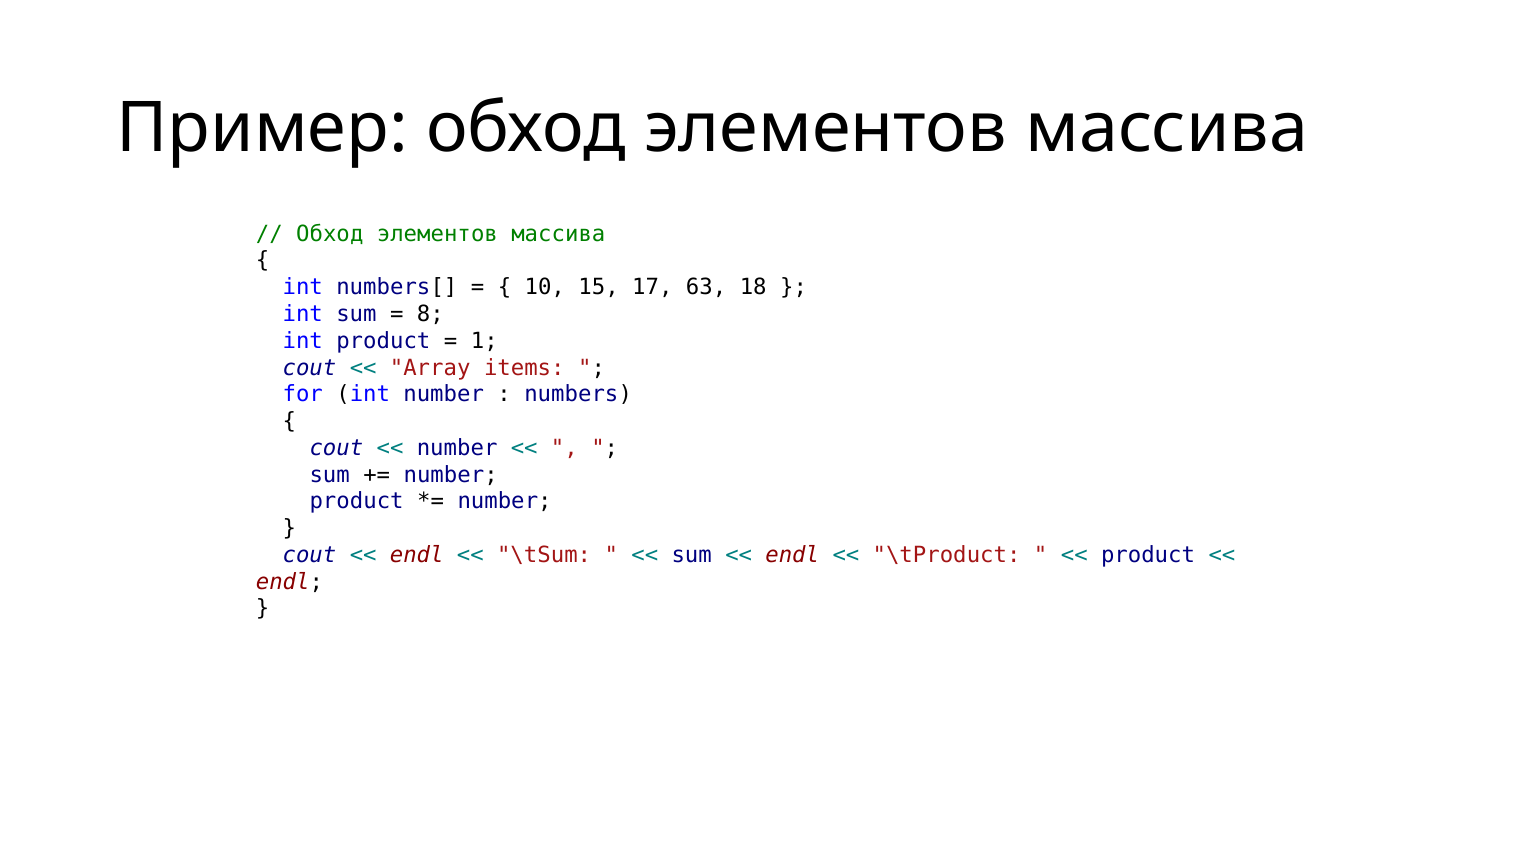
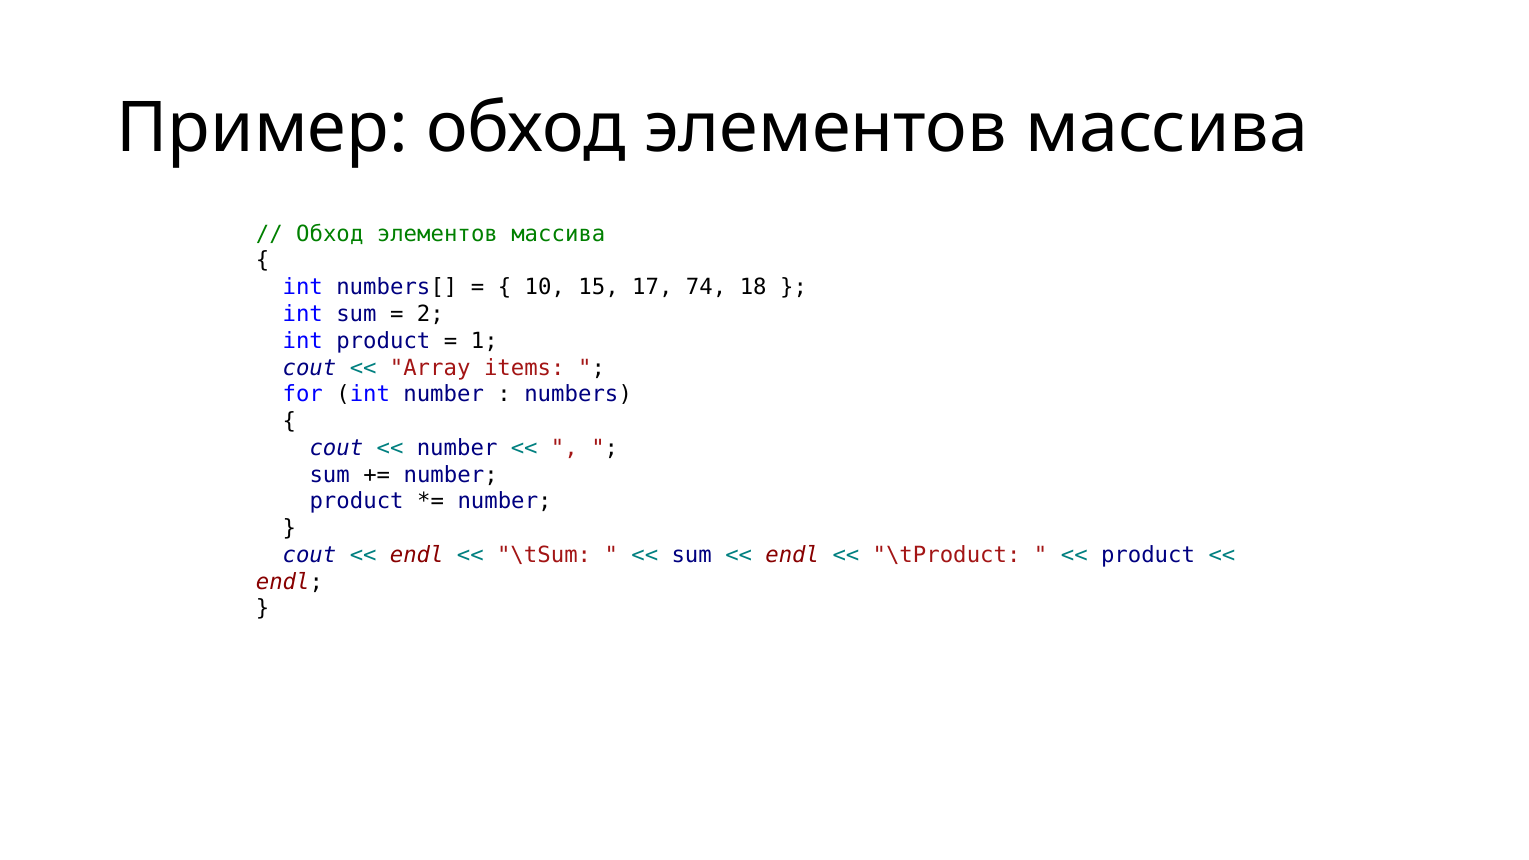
63: 63 -> 74 (706, 287)
8: 8 -> 2 (430, 314)
